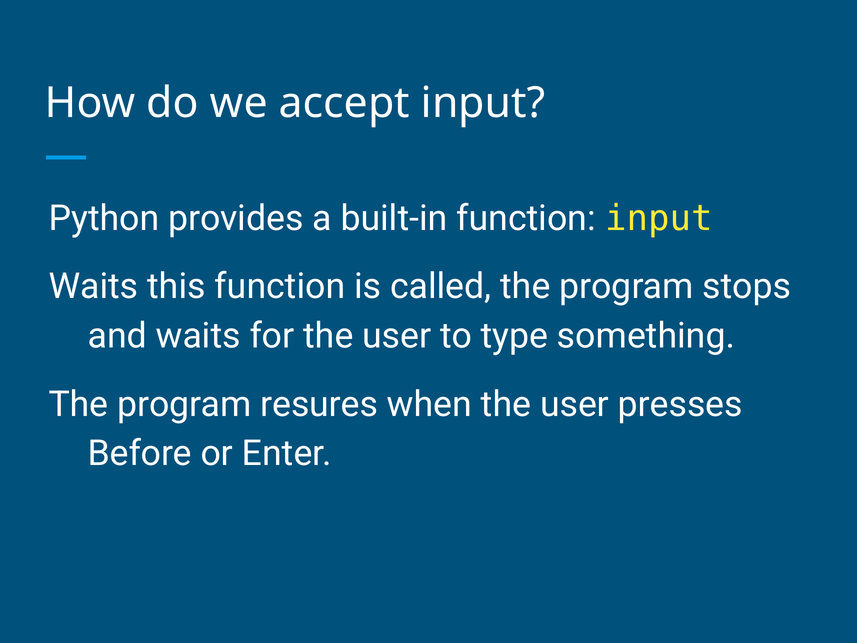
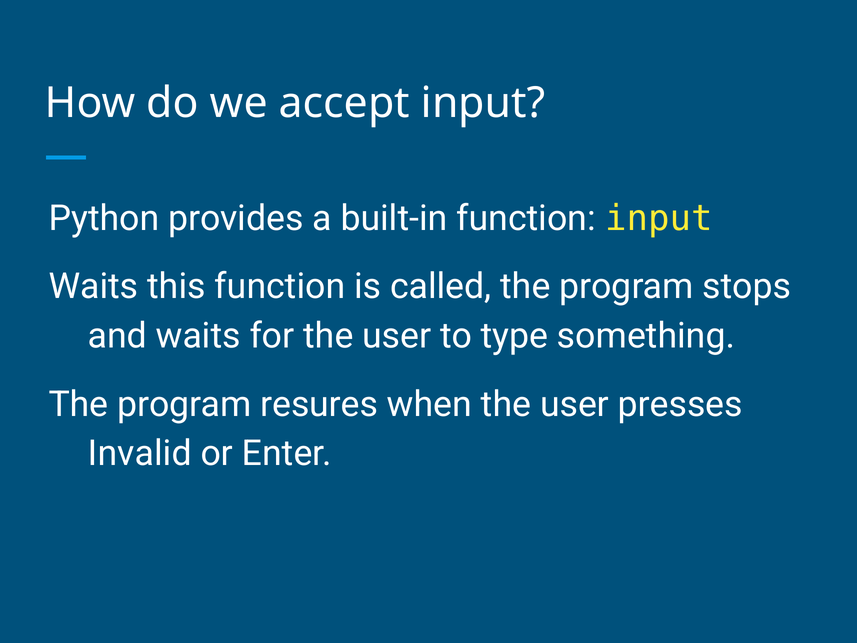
Before: Before -> Invalid (140, 453)
